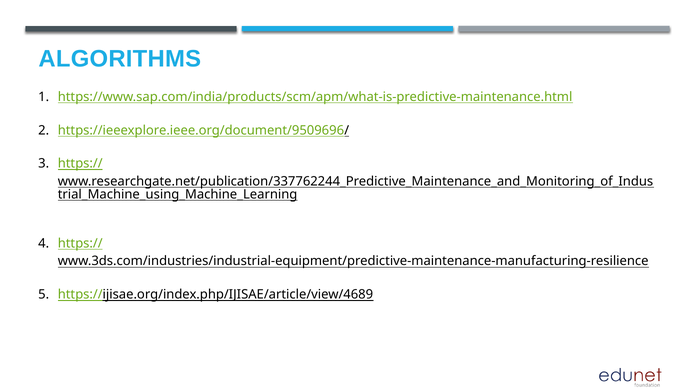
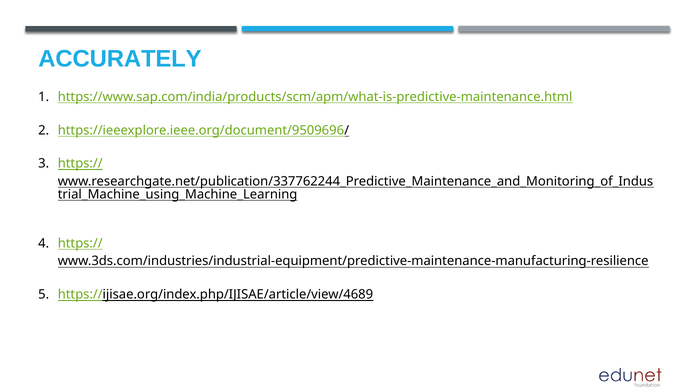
ALGORITHMS: ALGORITHMS -> ACCURATELY (120, 59)
